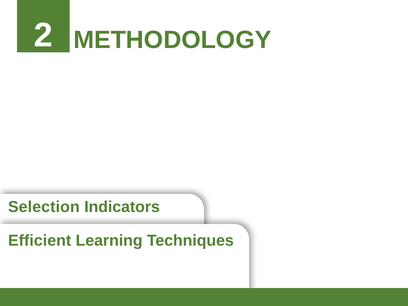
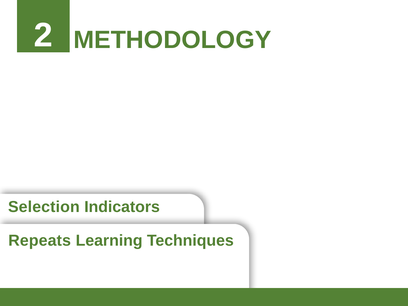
Efficient: Efficient -> Repeats (40, 241)
